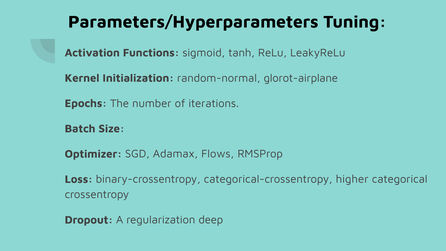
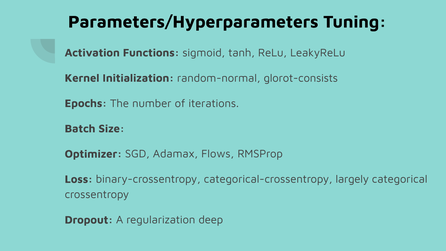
glorot-airplane: glorot-airplane -> glorot-consists (301, 78)
higher: higher -> largely (352, 179)
